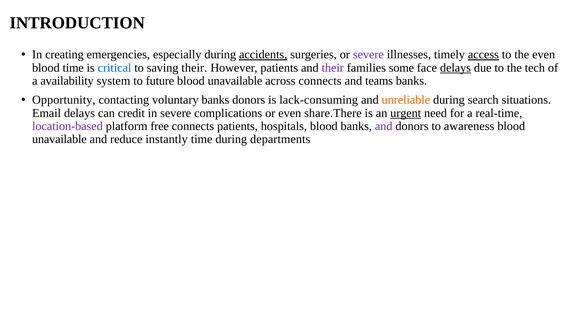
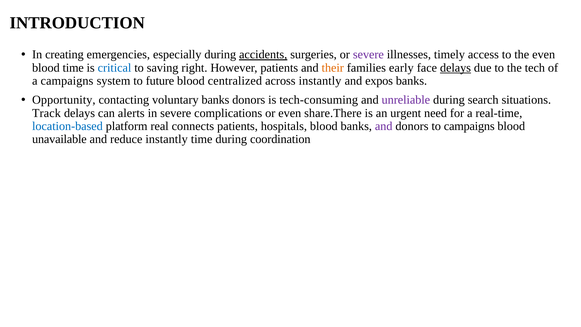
access underline: present -> none (483, 55)
saving their: their -> right (194, 68)
their colour: purple -> orange (333, 68)
some: some -> early (401, 68)
a availability: availability -> campaigns (67, 81)
unavailable: unavailable -> centralized (235, 81)
across connects: connects -> instantly (320, 81)
teams: teams -> expos (379, 81)
lack-consuming: lack-consuming -> tech-consuming (319, 100)
unreliable colour: orange -> purple (406, 100)
Email: Email -> Track (46, 113)
credit: credit -> alerts (131, 113)
urgent underline: present -> none (406, 113)
location-based colour: purple -> blue (67, 126)
free: free -> real (160, 126)
to awareness: awareness -> campaigns (469, 126)
departments: departments -> coordination (280, 139)
